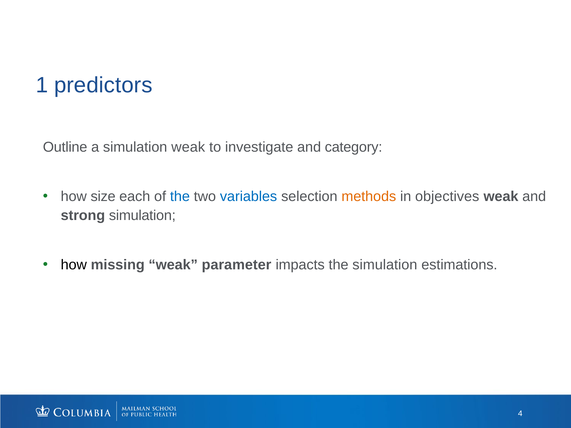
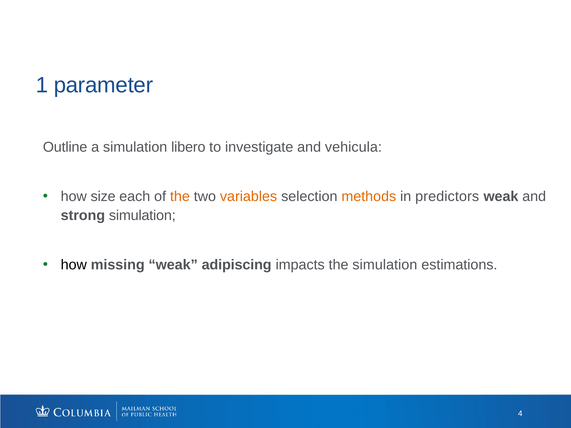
predictors: predictors -> parameter (103, 85)
simulation weak: weak -> libero (188, 147)
category: category -> vehicula (353, 147)
the colour: blue -> orange (180, 197)
variables colour: blue -> orange (249, 197)
objectives: objectives -> predictors (447, 197)
parameter: parameter -> adipiscing (237, 265)
